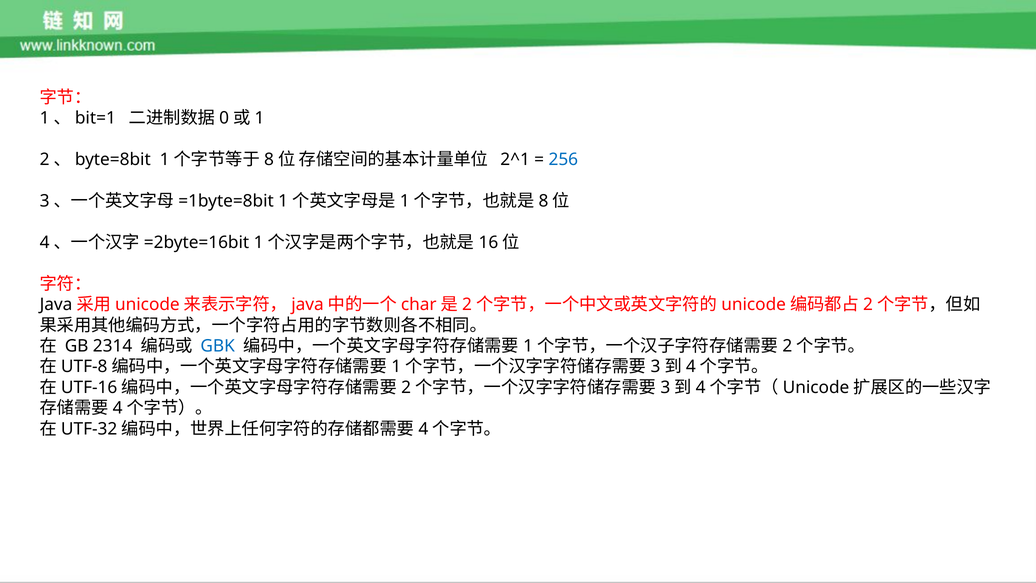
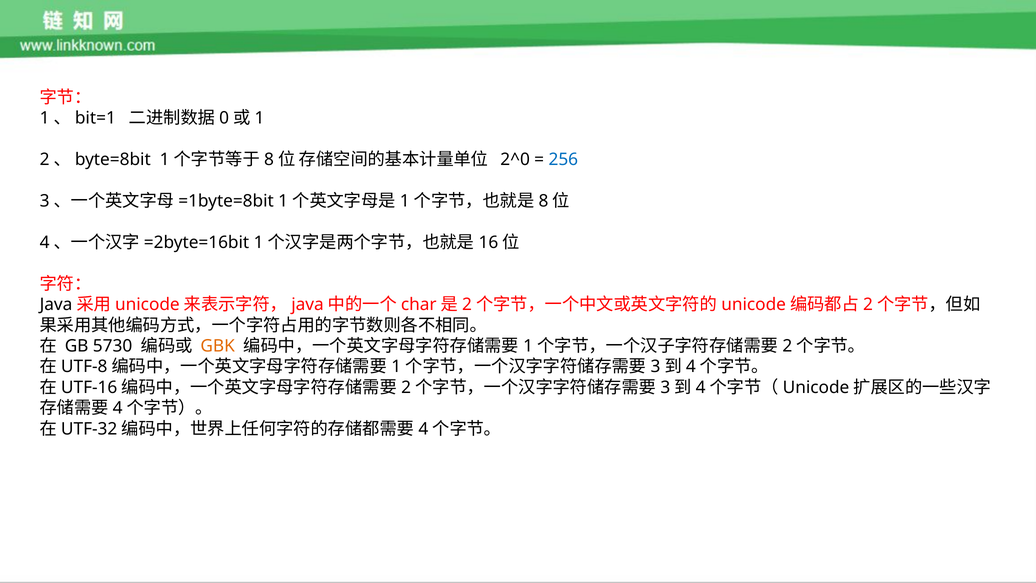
2^1: 2^1 -> 2^0 (515, 160)
2314: 2314 -> 5730 (113, 346)
GBK colour: blue -> orange (218, 346)
